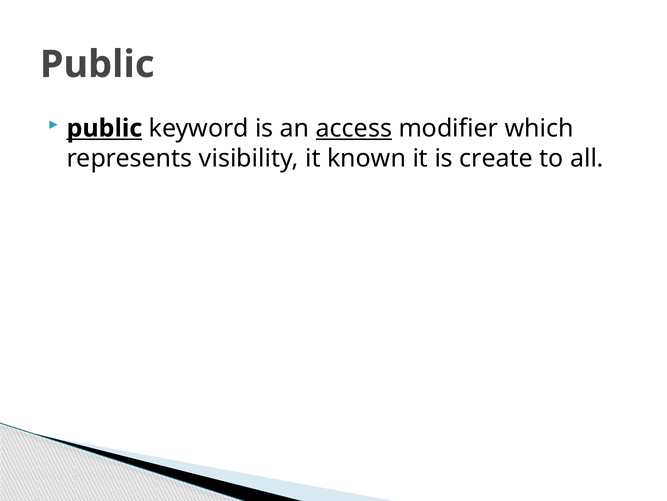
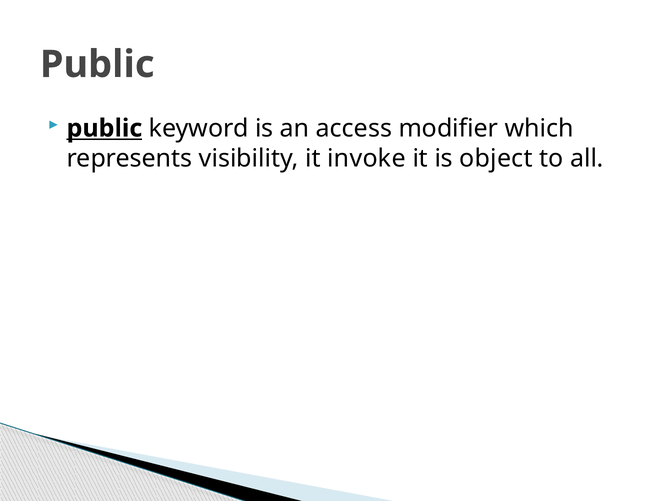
access underline: present -> none (354, 128)
known: known -> invoke (366, 158)
create: create -> object (496, 158)
